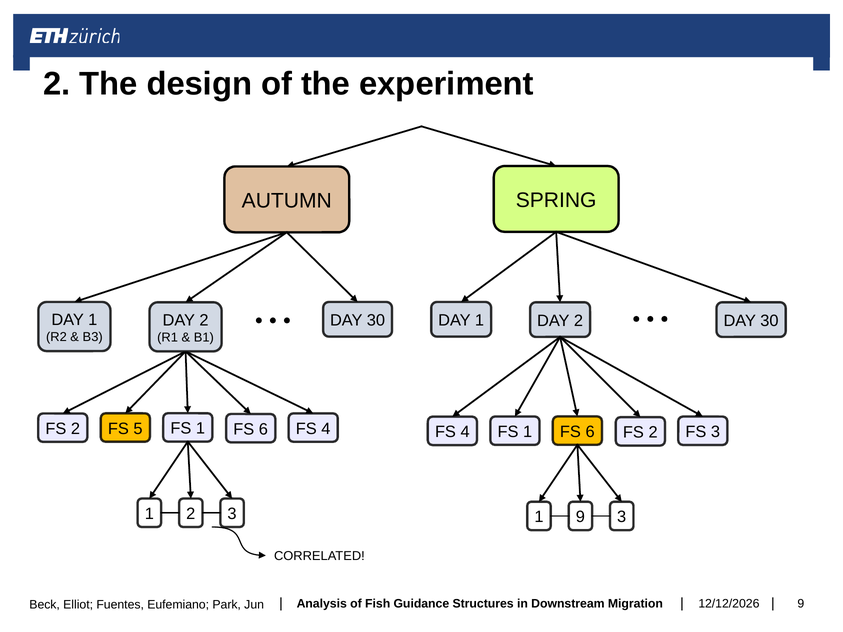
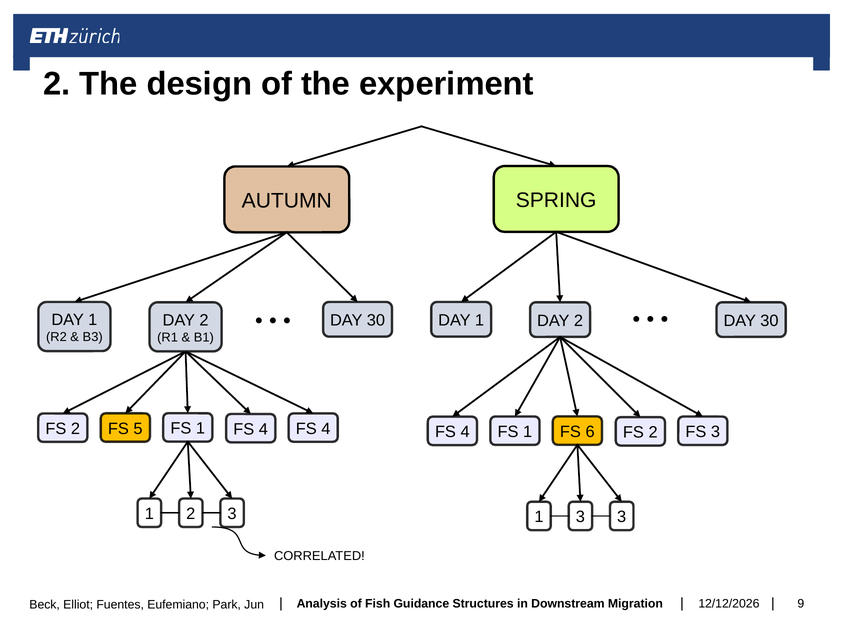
6: 6 -> 4 (263, 429)
1 9: 9 -> 3 (580, 517)
